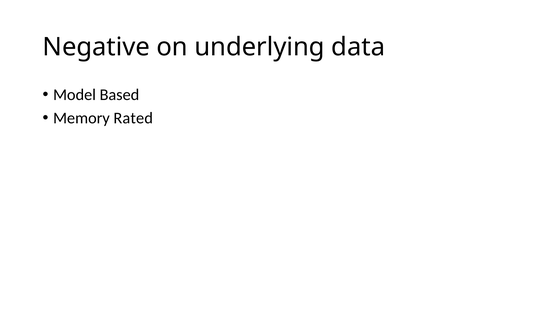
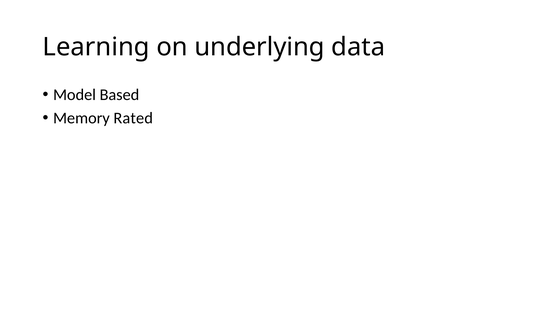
Negative: Negative -> Learning (96, 47)
